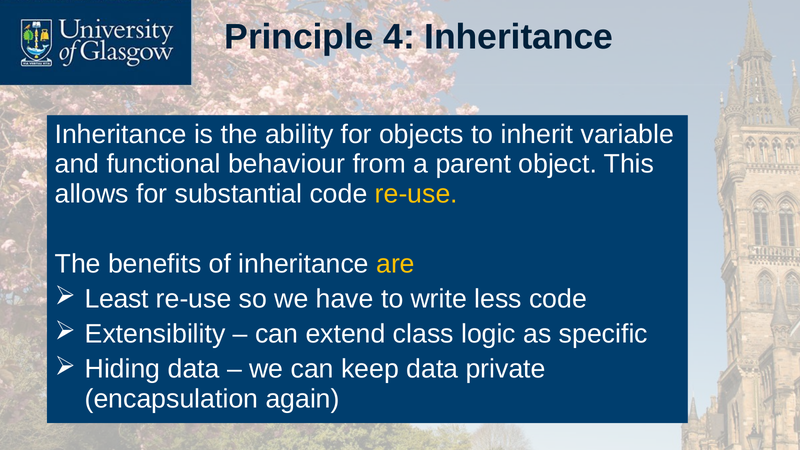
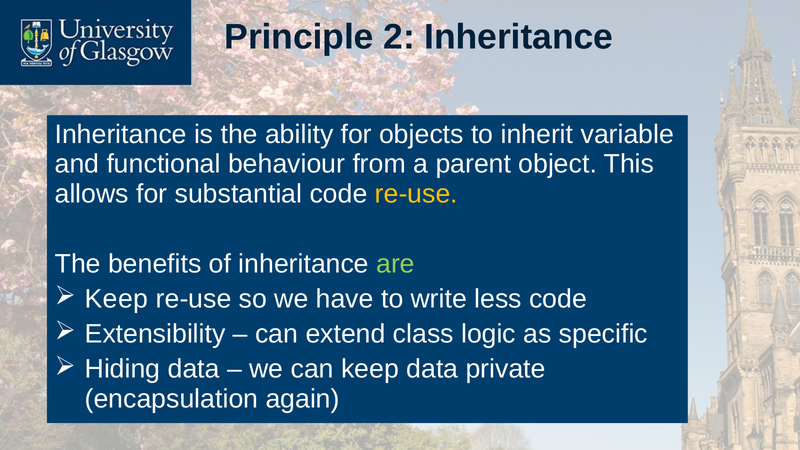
4: 4 -> 2 (399, 37)
are colour: yellow -> light green (395, 264)
Least: Least -> Keep (116, 299)
